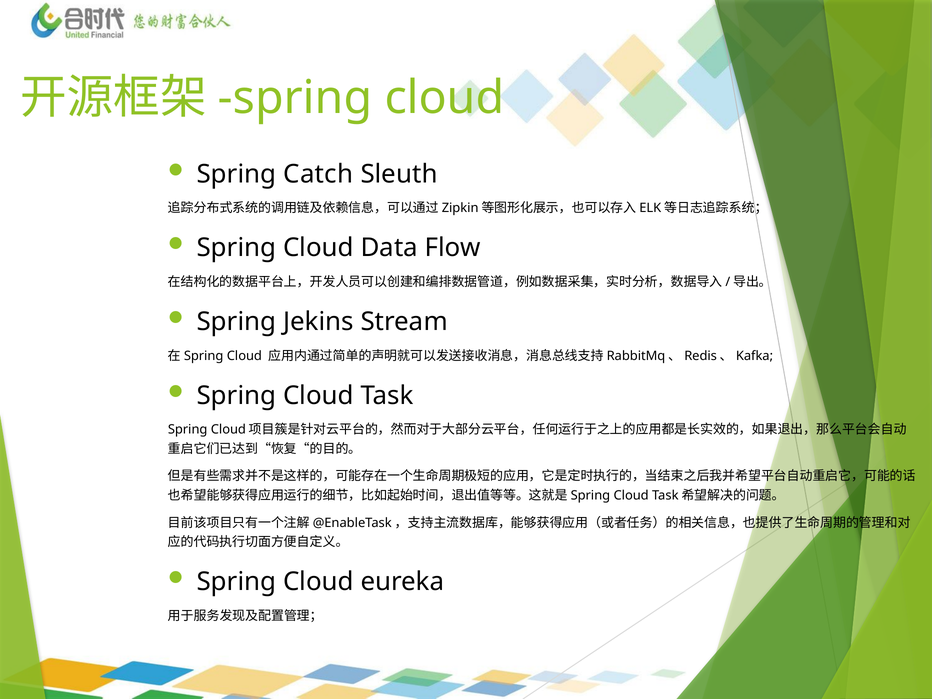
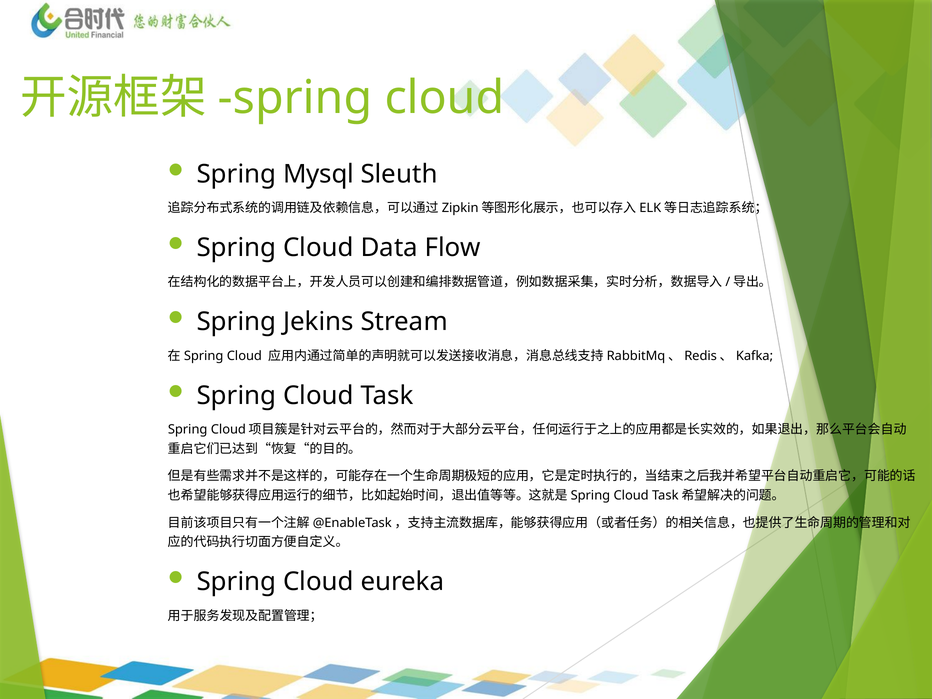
Catch: Catch -> Mysql (319, 174)
